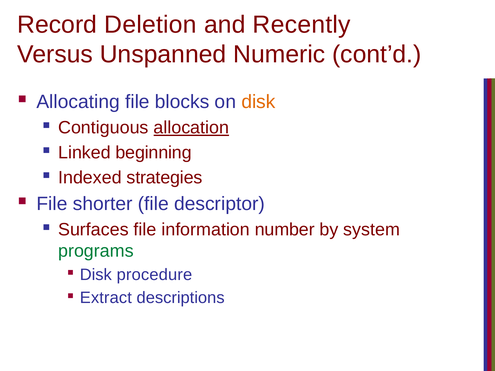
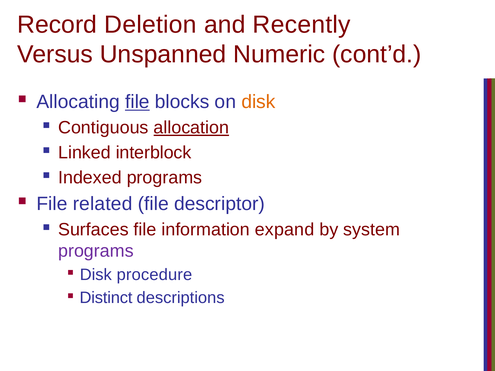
file underline: none -> present (137, 102)
beginning: beginning -> interblock (154, 153)
Indexed strategies: strategies -> programs (164, 178)
shorter: shorter -> related (103, 204)
number: number -> expand (285, 230)
programs colour: green -> purple (96, 251)
Extract: Extract -> Distinct (106, 298)
